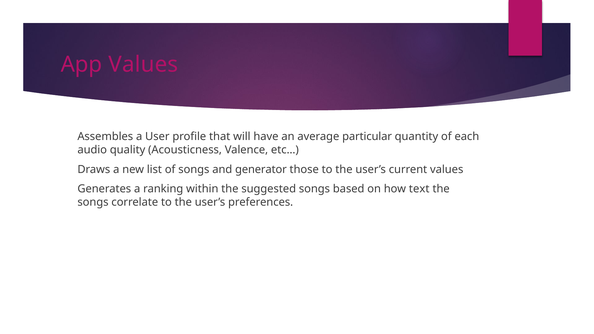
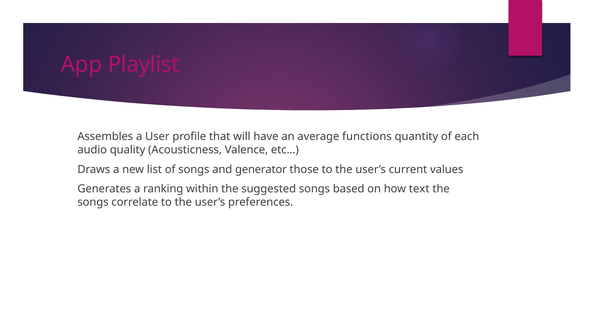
App Values: Values -> Playlist (144, 65)
particular: particular -> functions (367, 137)
